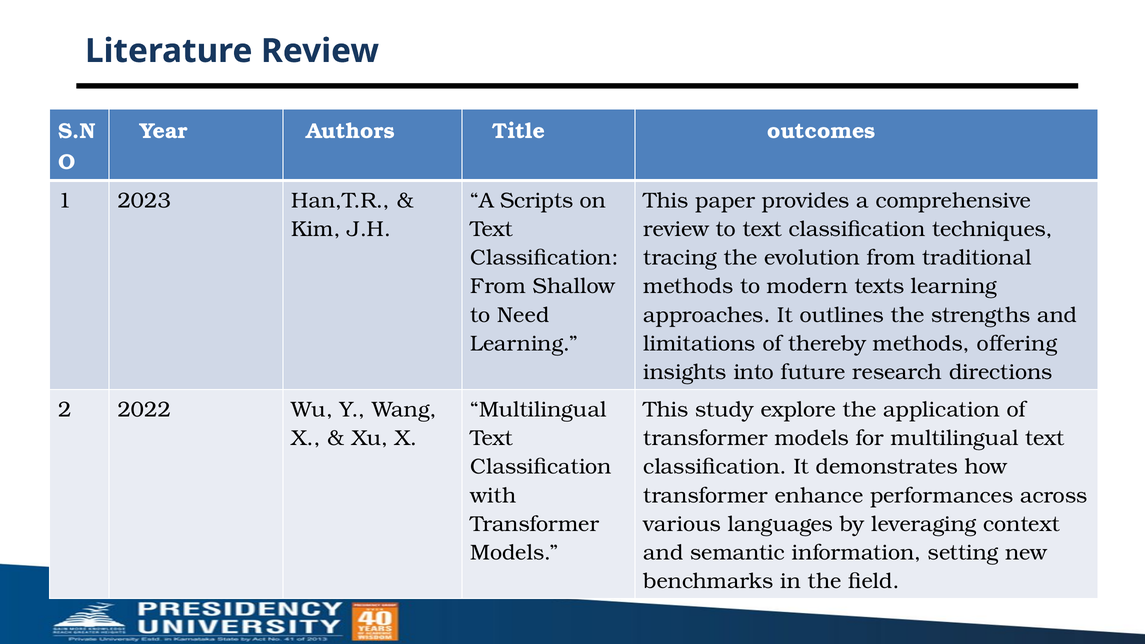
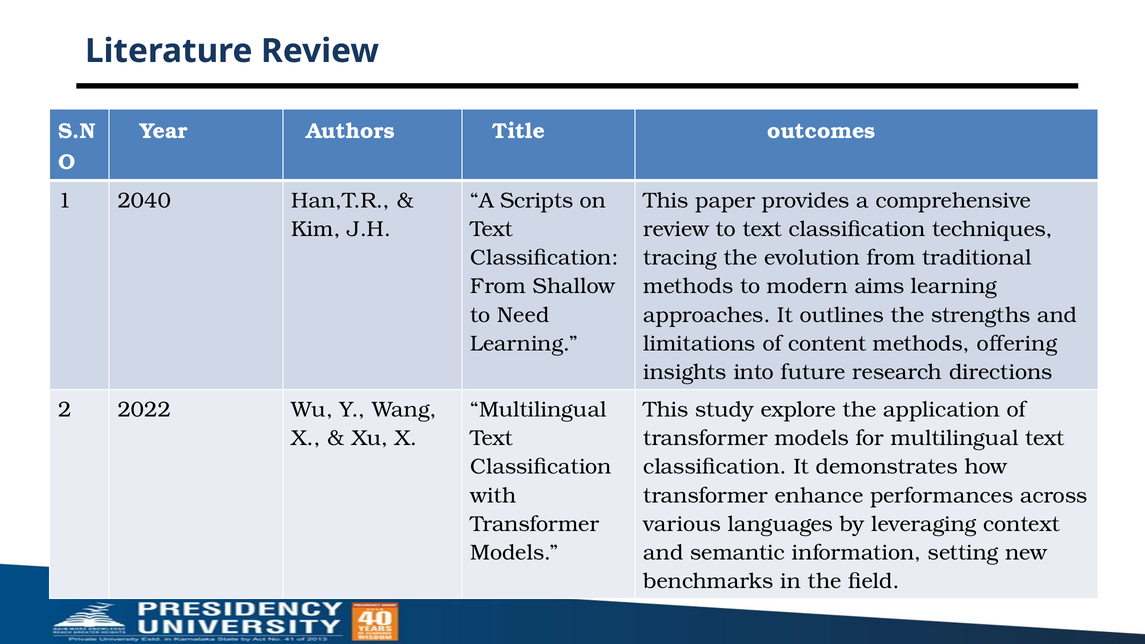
2023: 2023 -> 2040 (144, 201)
texts: texts -> aims (879, 286)
thereby: thereby -> content (827, 344)
